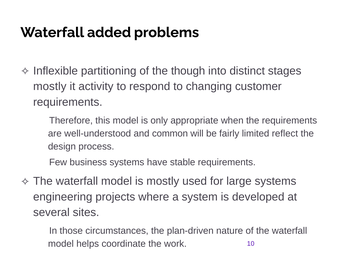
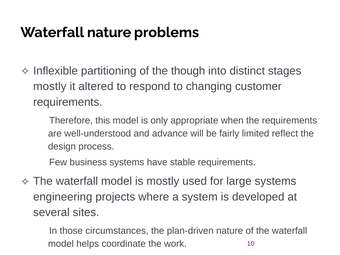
Waterfall added: added -> nature (109, 32)
activity: activity -> altered (96, 86)
common: common -> advance (170, 133)
